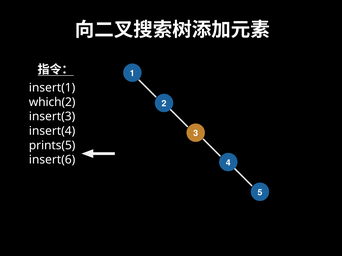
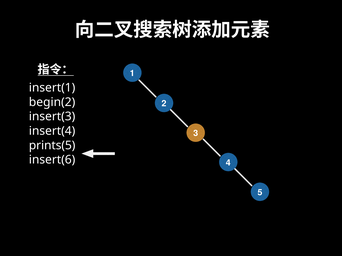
which(2: which(2 -> begin(2 (52, 102)
